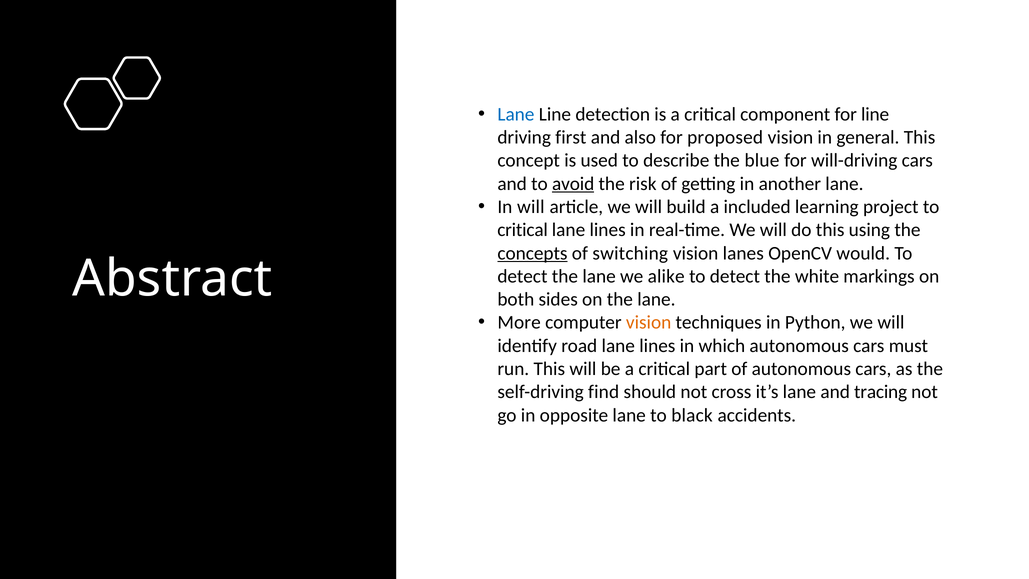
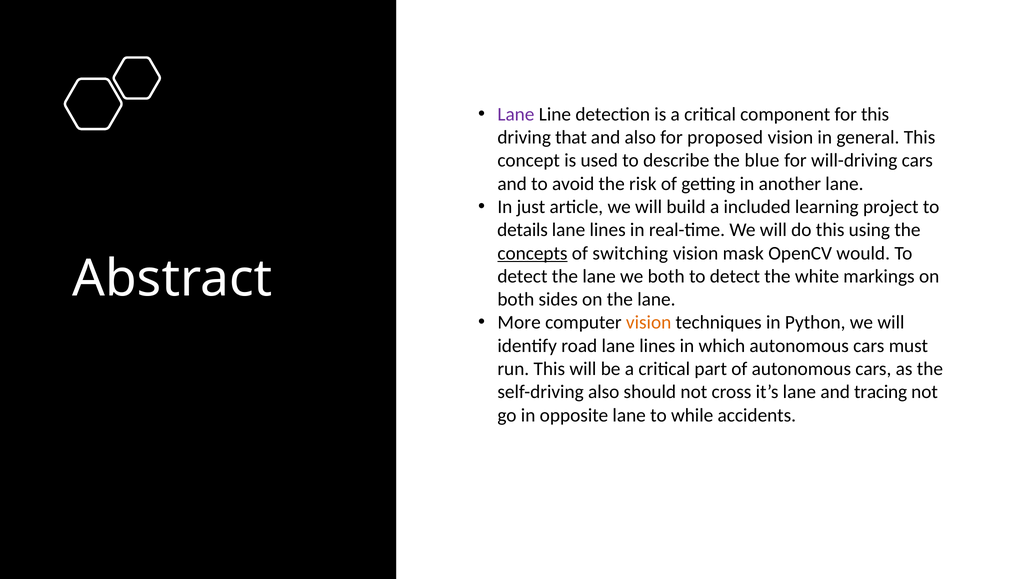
Lane colour: blue -> purple (516, 114)
for line: line -> this (875, 114)
first: first -> that (571, 137)
avoid underline: present -> none (573, 184)
In will: will -> just (531, 207)
critical: critical -> details (523, 230)
lanes: lanes -> mask (743, 253)
we alike: alike -> both (666, 276)
self-driving find: find -> also (604, 392)
black: black -> while (692, 415)
